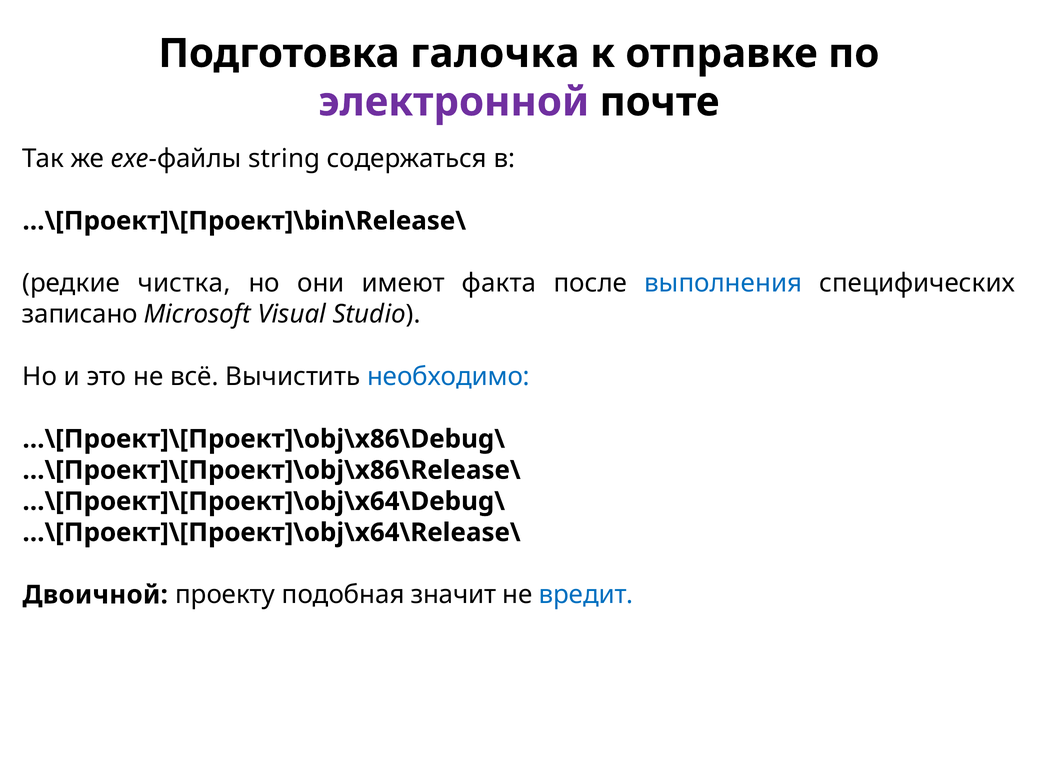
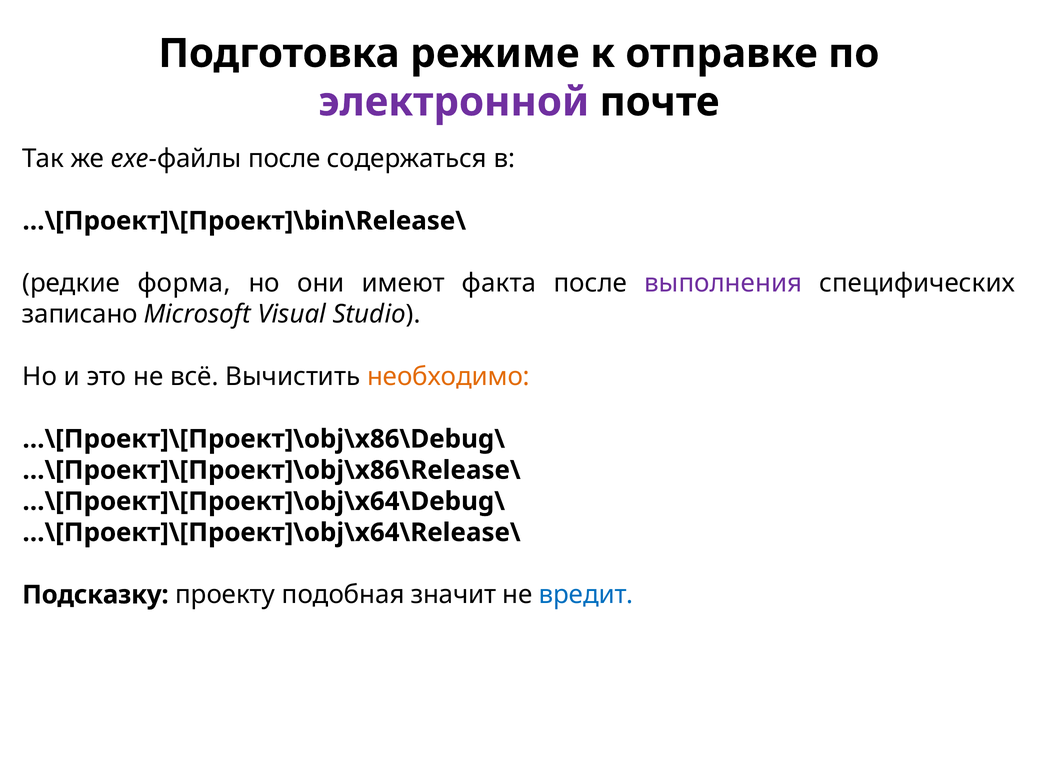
галочка: галочка -> режиме (495, 54)
exe-файлы string: string -> после (284, 158)
чистка: чистка -> форма (184, 283)
выполнения colour: blue -> purple (723, 283)
необходимо colour: blue -> orange (448, 376)
Двоичной: Двоичной -> Подсказку (95, 594)
